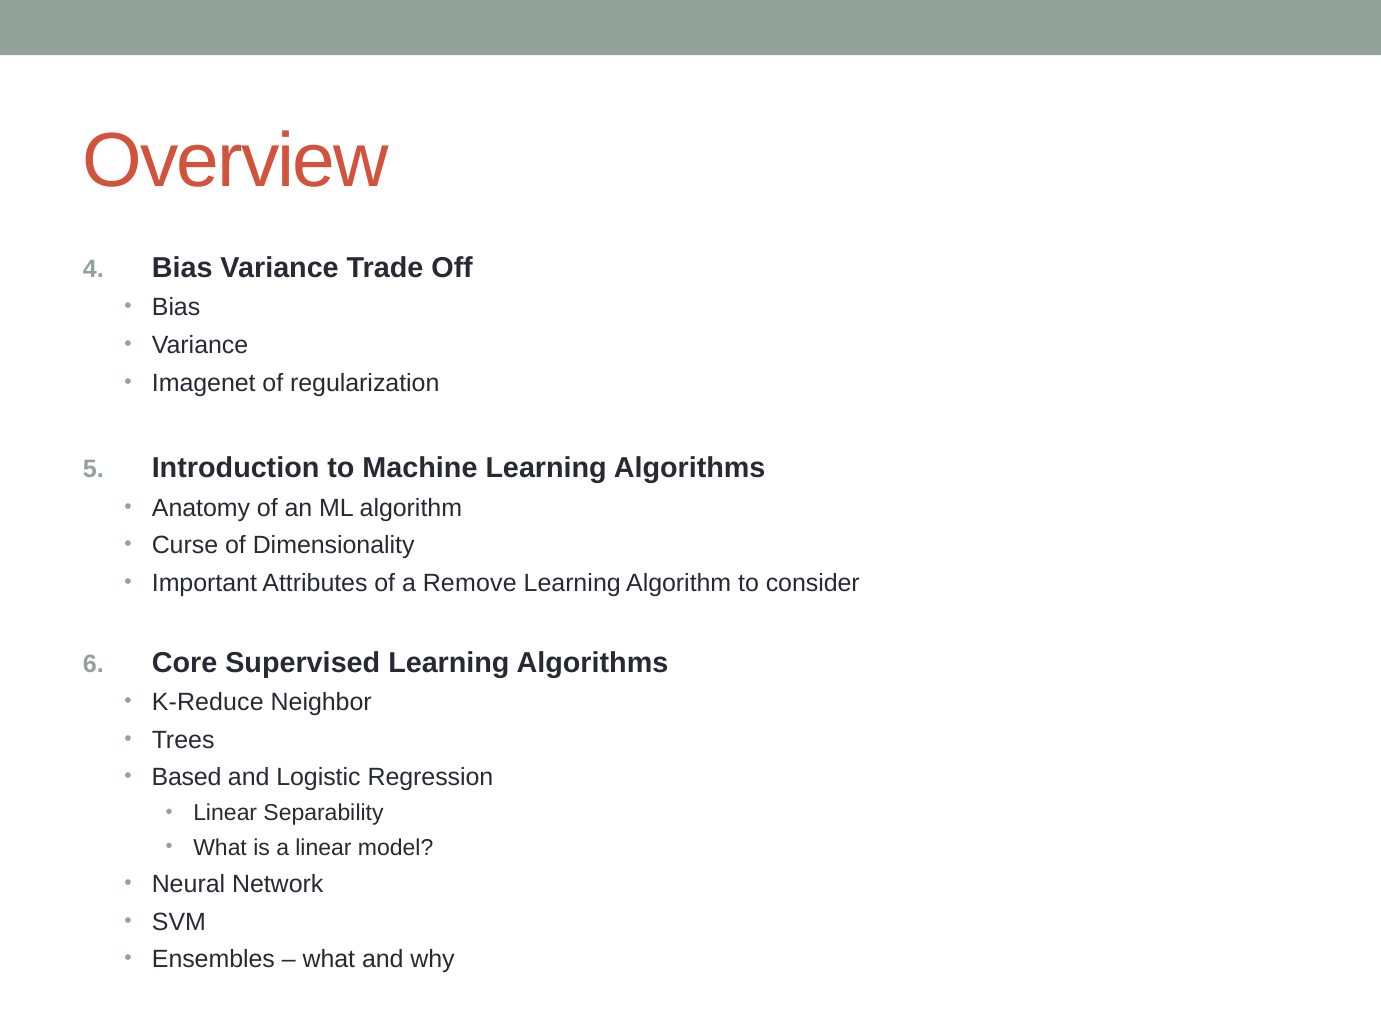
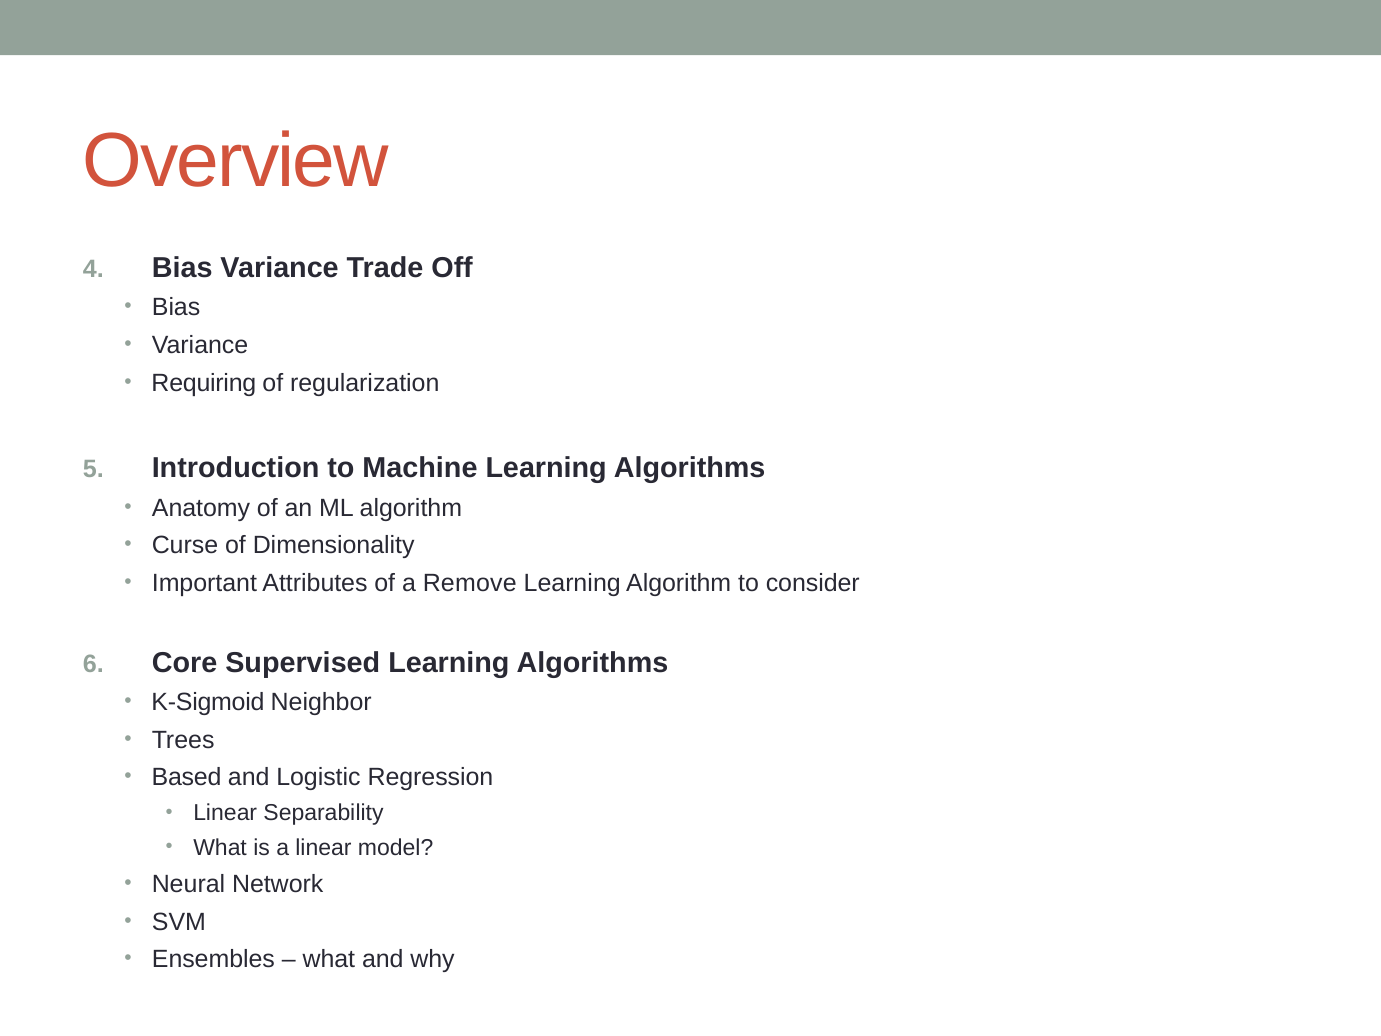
Imagenet: Imagenet -> Requiring (204, 383)
K-Reduce: K-Reduce -> K-Sigmoid (208, 702)
